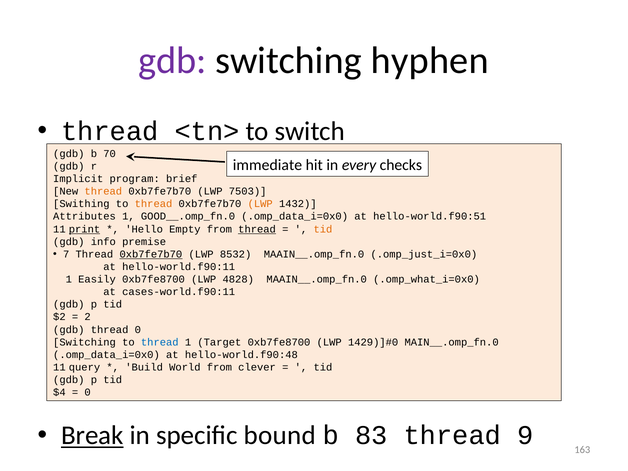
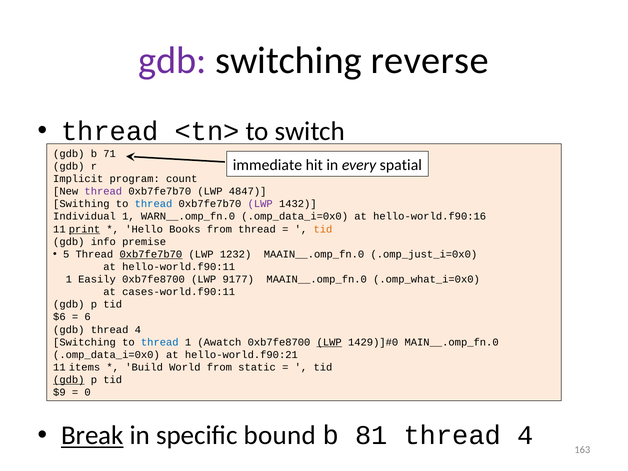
hyphen: hyphen -> reverse (430, 61)
70: 70 -> 71 (110, 154)
checks: checks -> spatial (401, 165)
brief: brief -> count (182, 179)
thread colour: orange -> purple (103, 191)
7503: 7503 -> 4847 (248, 191)
thread colour: orange -> blue (154, 204)
LWP colour: orange -> purple (260, 204)
Attributes: Attributes -> Individual (84, 217)
GOOD__.omp_fn.0: GOOD__.omp_fn.0 -> WARN__.omp_fn.0 (188, 217)
hello-world.f90:51: hello-world.f90:51 -> hello-world.f90:16 (430, 217)
Empty: Empty -> Books (185, 229)
thread underline: present -> none (257, 229)
7: 7 -> 5 (66, 254)
8532: 8532 -> 1232 (236, 254)
4828: 4828 -> 9177 (238, 279)
$2: $2 -> $6 (59, 317)
2: 2 -> 6 (88, 317)
gdb thread 0: 0 -> 4 (138, 330)
Target: Target -> Awatch (219, 342)
LWP underline: none -> present (329, 342)
hello-world.f90:48: hello-world.f90:48 -> hello-world.f90:21 (241, 355)
query: query -> items (84, 367)
clever: clever -> static (257, 367)
gdb underline: none -> present (69, 380)
$4: $4 -> $9 (59, 392)
83: 83 -> 81 (371, 436)
9: 9 -> 4 (525, 436)
